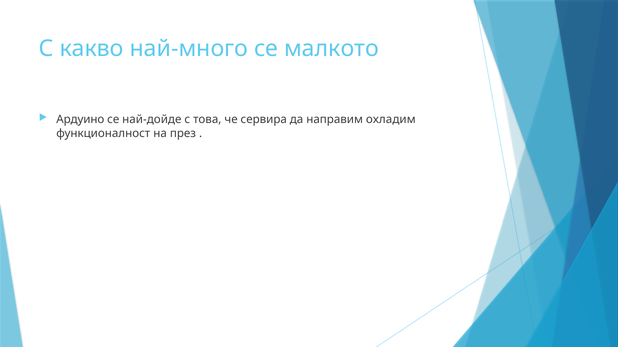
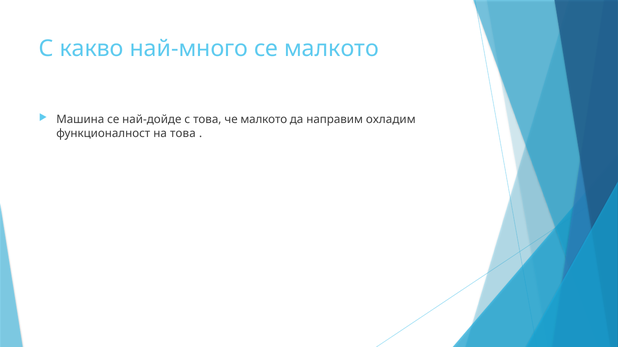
Ардуино: Ардуино -> Машина (80, 120)
че сервира: сервира -> малкото (264, 120)
на през: през -> това (183, 134)
